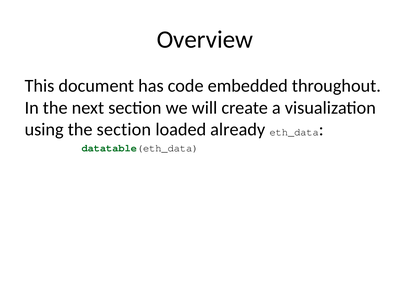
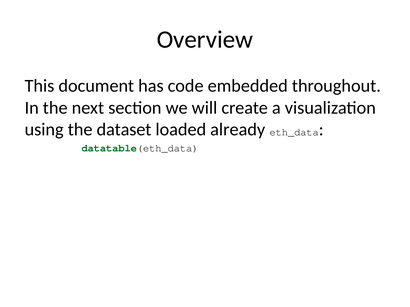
the section: section -> dataset (124, 130)
